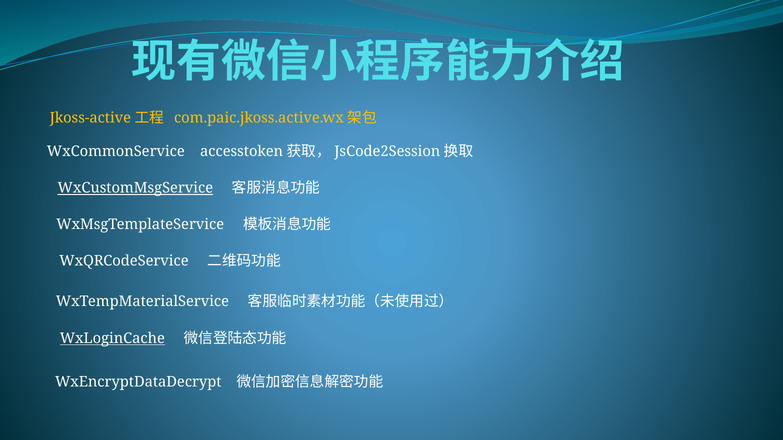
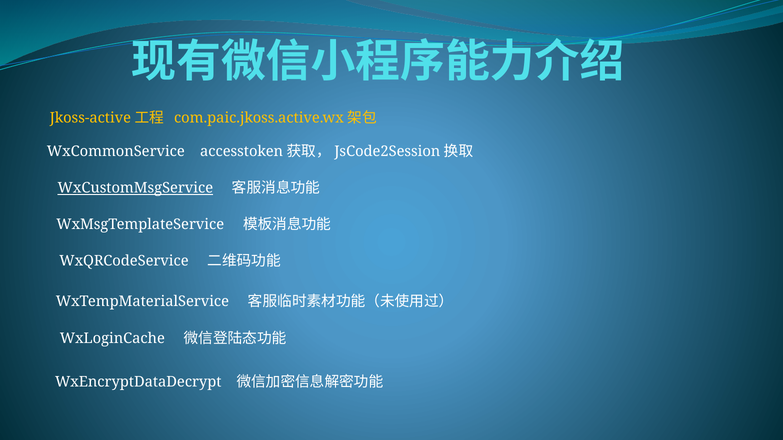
WxLoginCache underline: present -> none (112, 339)
